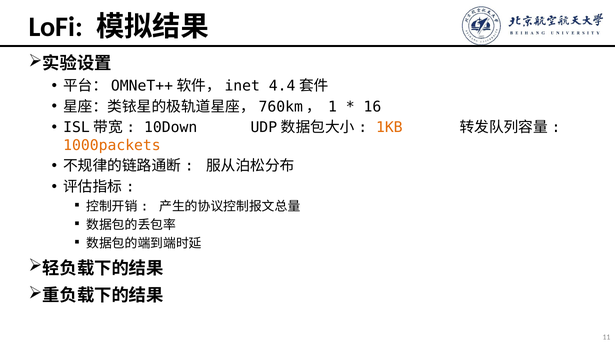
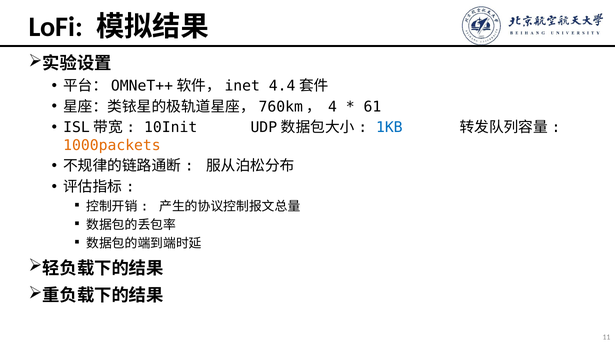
1: 1 -> 4 (332, 107)
16: 16 -> 61 (372, 107)
10Down: 10Down -> 10Init (171, 128)
1KB colour: orange -> blue (389, 128)
